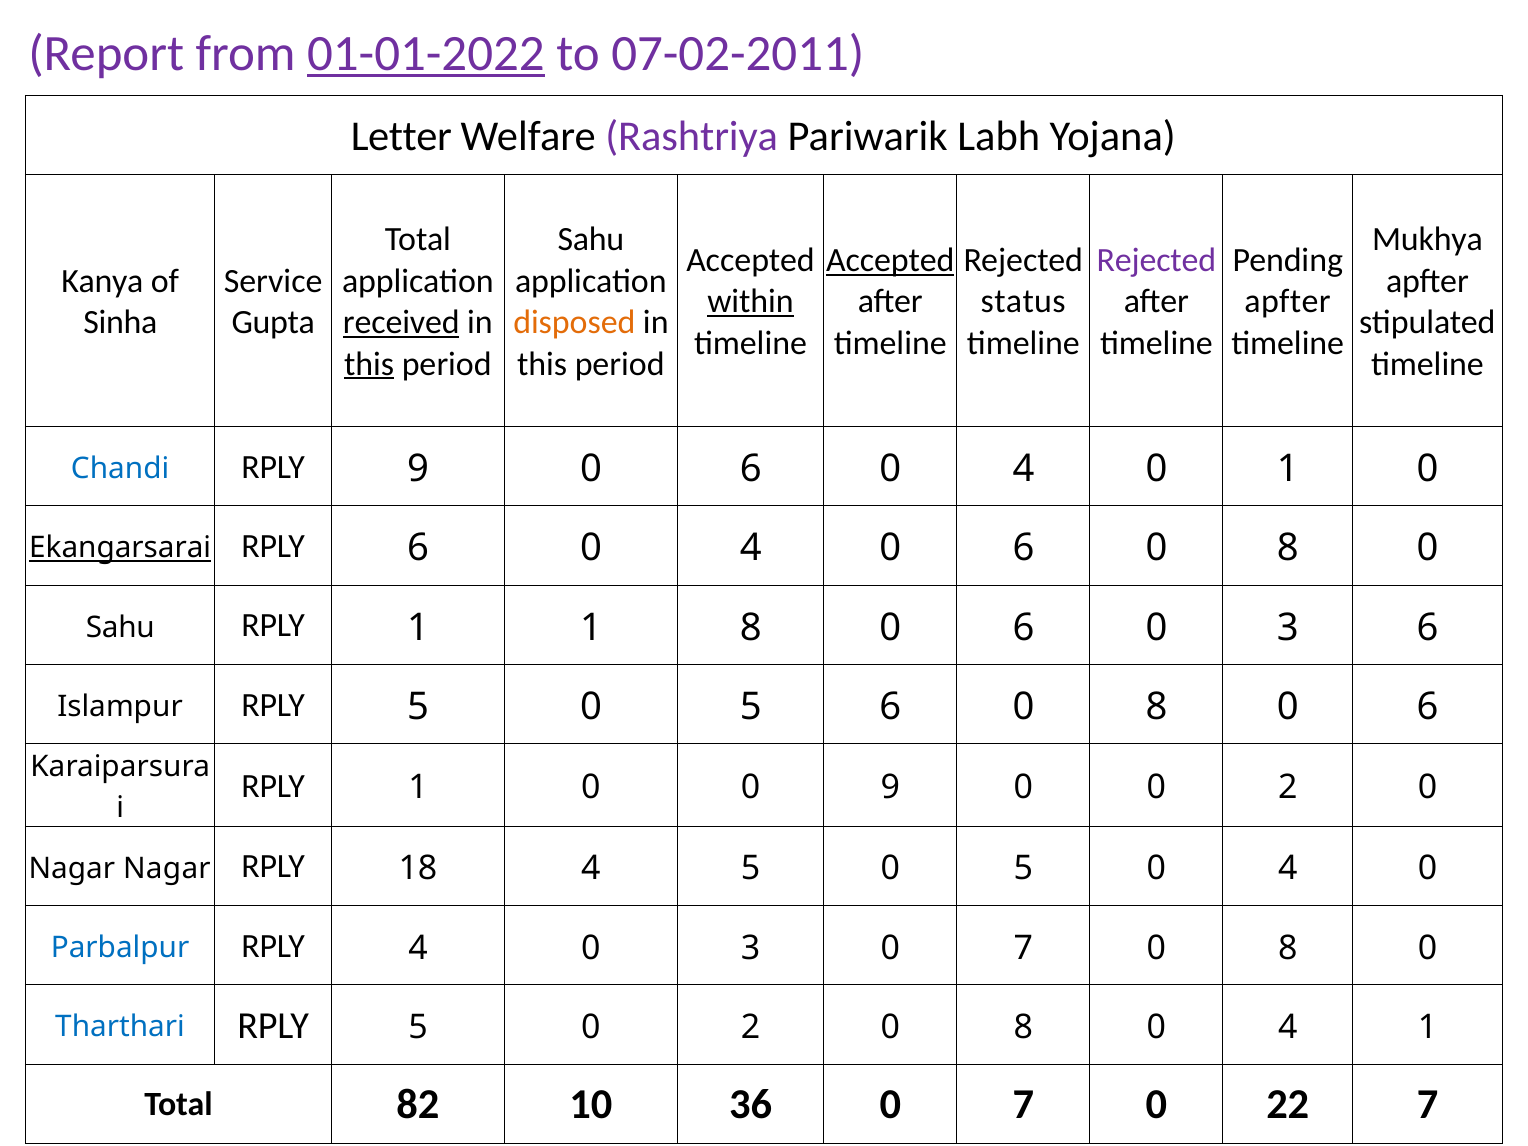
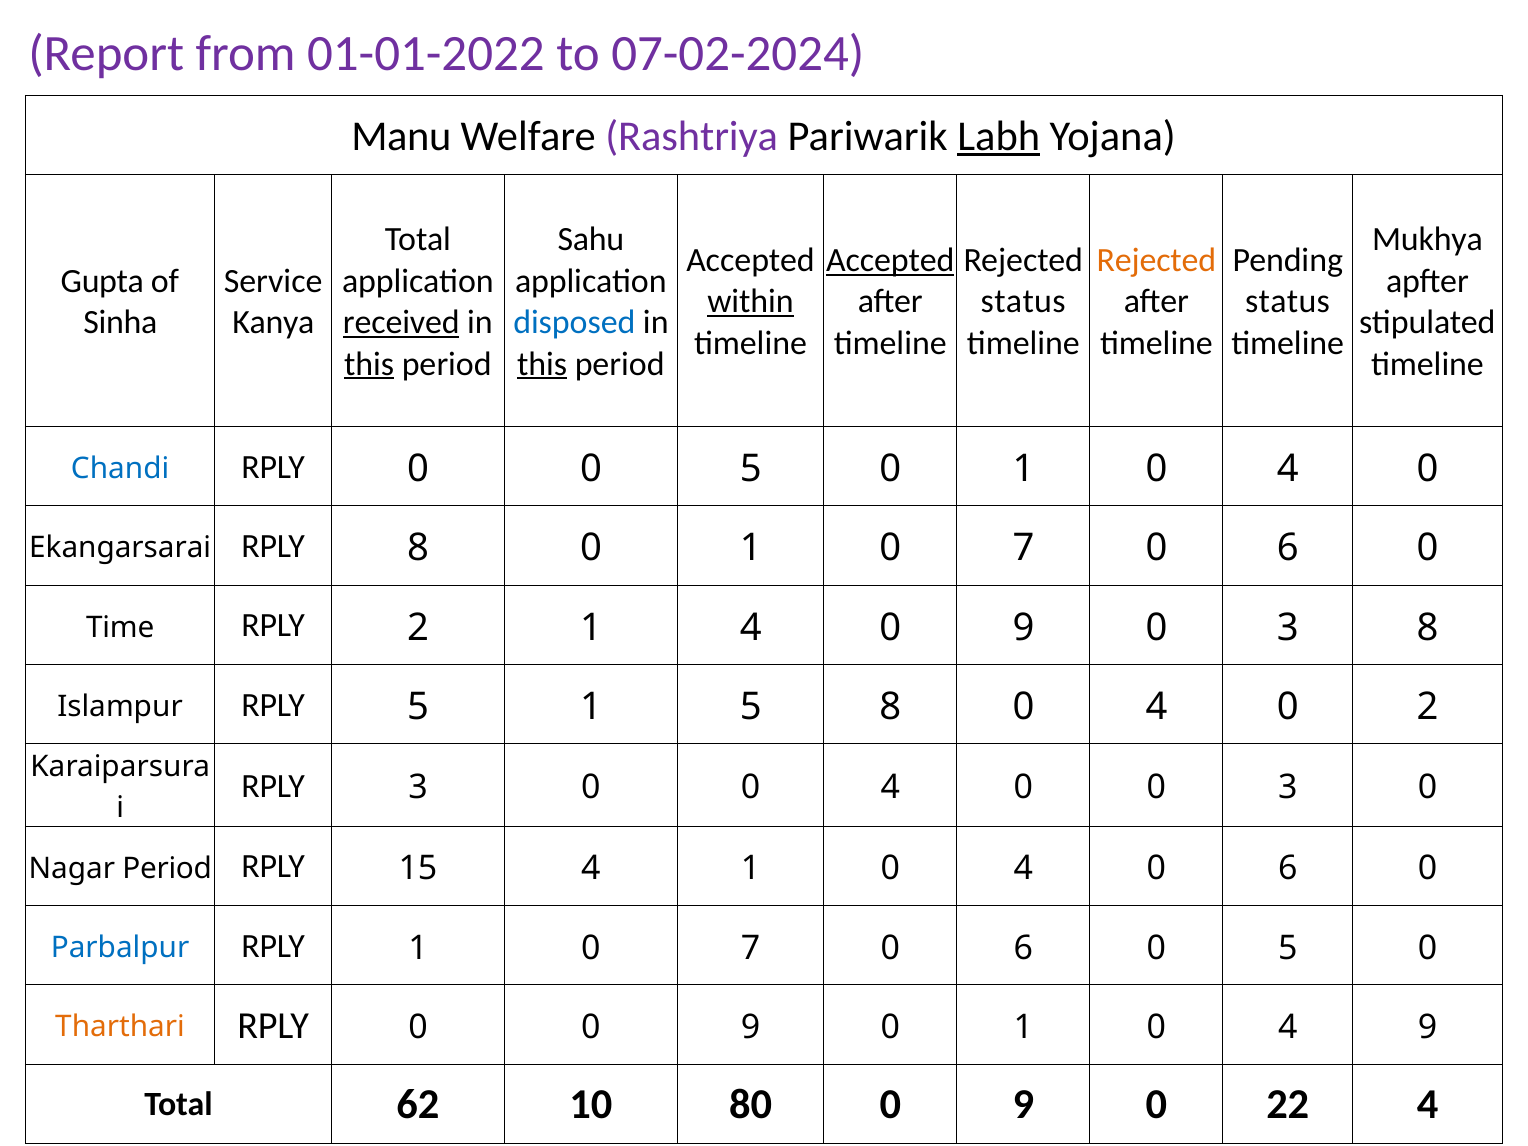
01-01-2022 underline: present -> none (426, 54)
07-02-2011: 07-02-2011 -> 07-02-2024 (738, 54)
Letter: Letter -> Manu (401, 136)
Labh underline: none -> present (999, 136)
Rejected colour: purple -> orange (1156, 260)
Kanya: Kanya -> Gupta (102, 281)
apfter: apfter -> status (1288, 302)
Gupta: Gupta -> Kanya (273, 322)
disposed colour: orange -> blue (574, 322)
this underline: none -> present (542, 364)
9: 9 -> 0 (418, 469)
6: 6 -> 5 (751, 469)
4: 4 -> 1 (1023, 469)
1: 1 -> 4 (1288, 469)
Ekangarsarai underline: present -> none (120, 548)
RPLY 6: 6 -> 8 (418, 548)
4: 4 -> 1 (751, 548)
6: 6 -> 7 (1023, 548)
8: 8 -> 6 (1288, 548)
Sahu: Sahu -> Time (120, 627)
1: 1 -> 2 (418, 628)
1 8: 8 -> 4 (751, 628)
6: 6 -> 9 (1023, 628)
3 6: 6 -> 8 (1428, 628)
Islampur RPLY 5 0: 0 -> 1 (591, 707)
5 6: 6 -> 8 (890, 707)
8: 8 -> 4 (1157, 707)
6: 6 -> 2 (1428, 707)
1: 1 -> 3 (418, 788)
0 0 9: 9 -> 4 (890, 788)
0 0 2: 2 -> 3 (1288, 788)
Nagar Nagar: Nagar -> Period (167, 868)
18: 18 -> 15 (418, 869)
4 5: 5 -> 1 (751, 869)
5: 5 -> 4 (1023, 869)
4: 4 -> 6 (1288, 869)
RPLY 4: 4 -> 1 (418, 948)
3: 3 -> 7 (751, 948)
7: 7 -> 6 (1023, 948)
8: 8 -> 5 (1288, 948)
Tharthari colour: blue -> orange (120, 1027)
5: 5 -> 0 (418, 1027)
2: 2 -> 9 (751, 1027)
8: 8 -> 1 (1023, 1027)
4 1: 1 -> 9 (1427, 1027)
82: 82 -> 62 (418, 1105)
36: 36 -> 80 (751, 1105)
7: 7 -> 9 (1023, 1105)
22 7: 7 -> 4 (1428, 1105)
